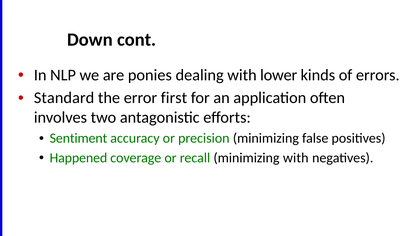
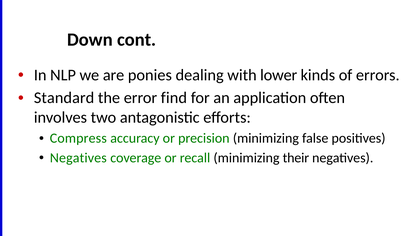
first: first -> find (174, 98)
Sentiment: Sentiment -> Compress (78, 138)
Happened: Happened -> Negatives (78, 158)
minimizing with: with -> their (296, 158)
